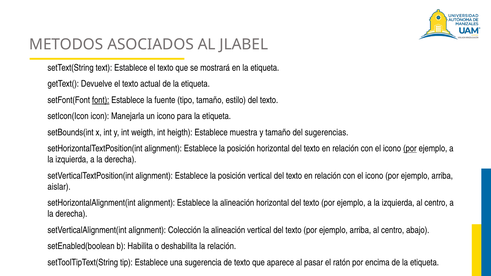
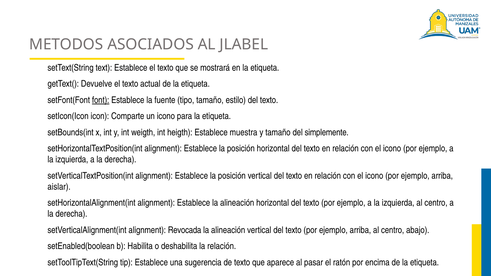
Manejarla: Manejarla -> Comparte (128, 116)
sugerencias: sugerencias -> simplemente (327, 132)
por underline: present -> none (410, 149)
Colección: Colección -> Revocada (185, 230)
